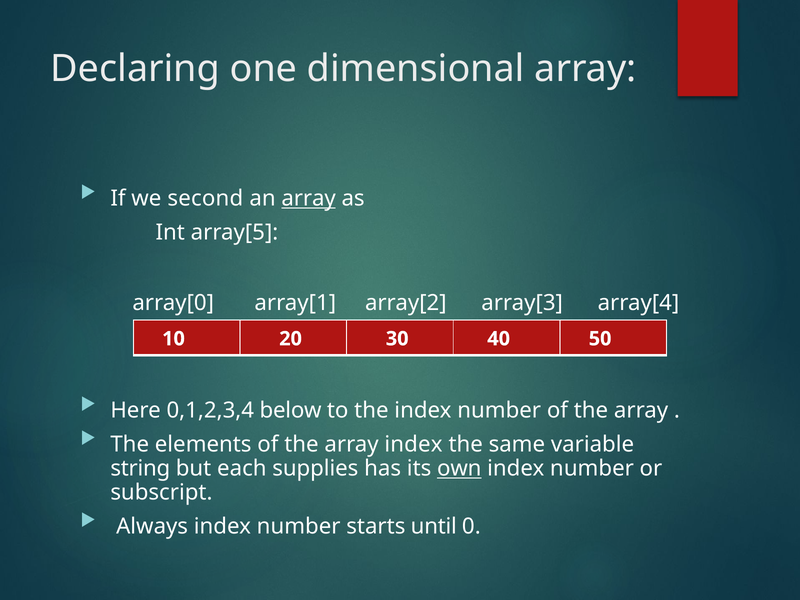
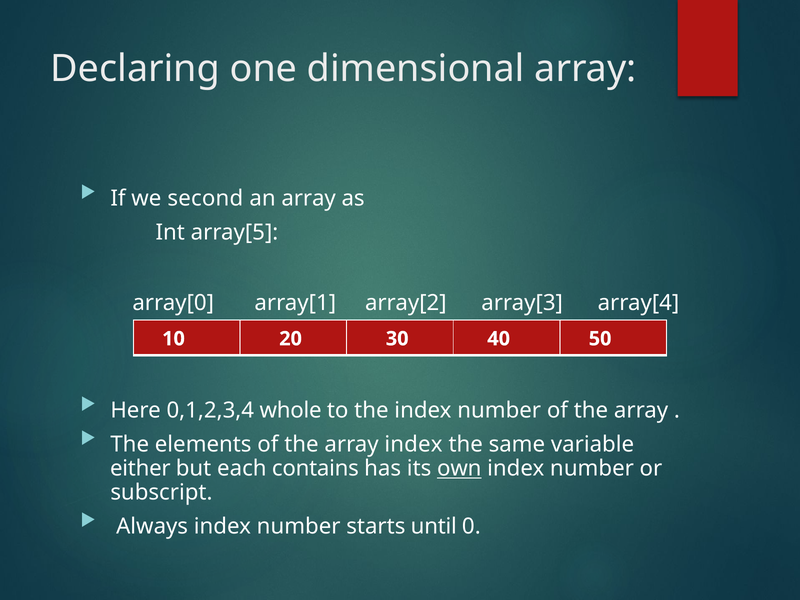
array underline: present -> none (309, 199)
below: below -> whole (291, 410)
string: string -> either (140, 468)
supplies: supplies -> contains (315, 468)
